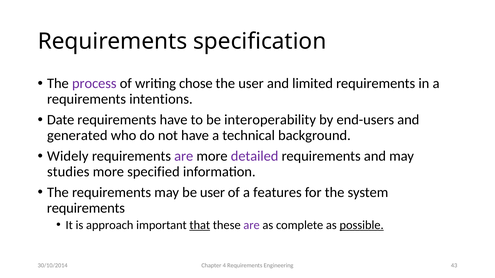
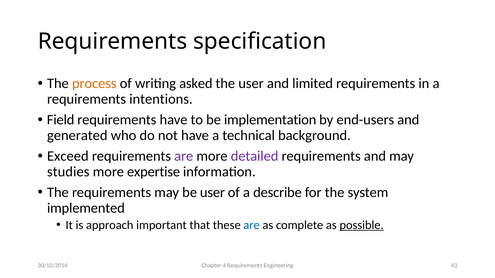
process colour: purple -> orange (94, 84)
chose: chose -> asked (196, 84)
Date: Date -> Field (61, 120)
interoperability: interoperability -> implementation (270, 120)
Widely: Widely -> Exceed (68, 156)
specified: specified -> expertise (154, 172)
features: features -> describe (277, 193)
requirements: requirements -> implemented (86, 208)
that underline: present -> none (200, 225)
are colour: purple -> blue (252, 225)
